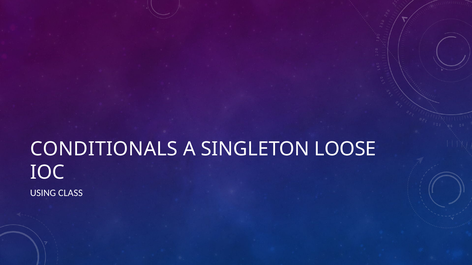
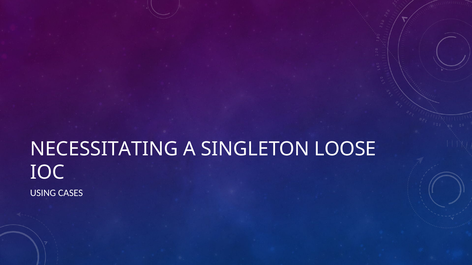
CONDITIONALS: CONDITIONALS -> NECESSITATING (104, 149)
CLASS: CLASS -> CASES (71, 193)
